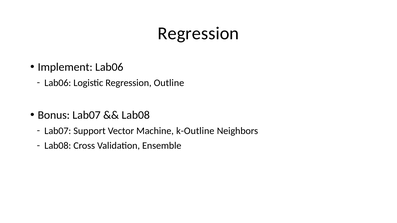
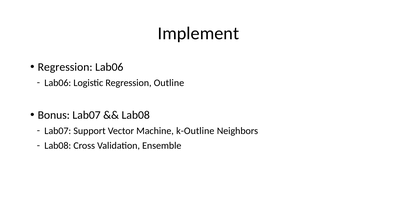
Regression: Regression -> Implement (198, 33)
Implement: Implement -> Regression (65, 67)
